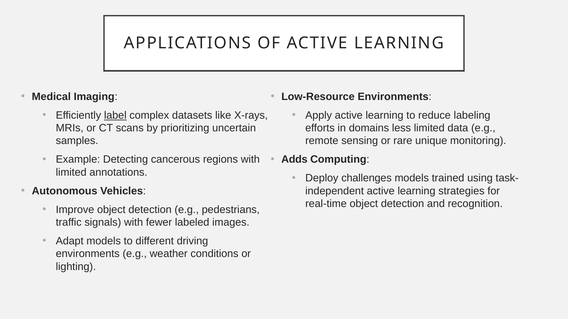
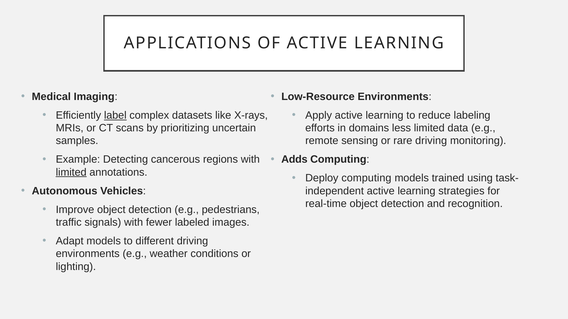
rare unique: unique -> driving (431, 141)
limited underline: none -> present (71, 173)
Deploy challenges: challenges -> computing (366, 178)
